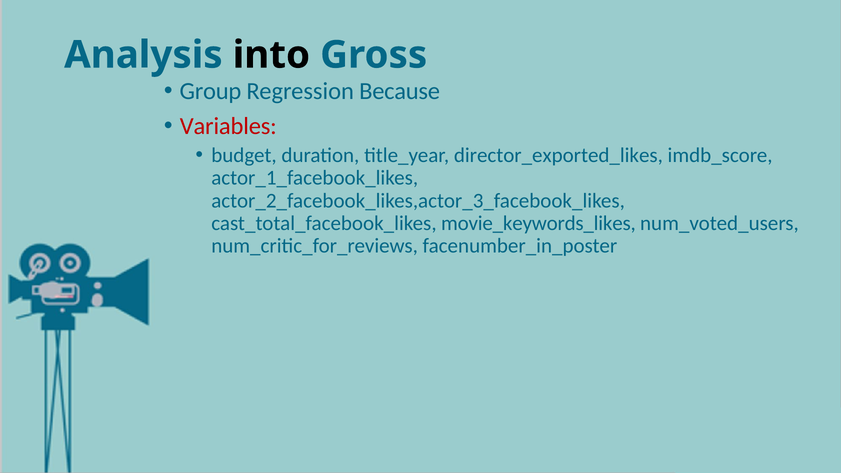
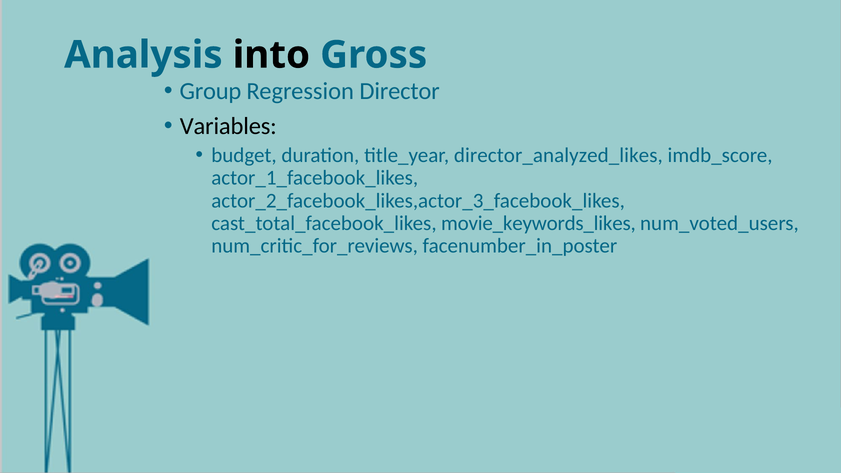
Because: Because -> Director (400, 91)
Variables colour: red -> black (228, 126)
director_exported_likes: director_exported_likes -> director_analyzed_likes (558, 155)
